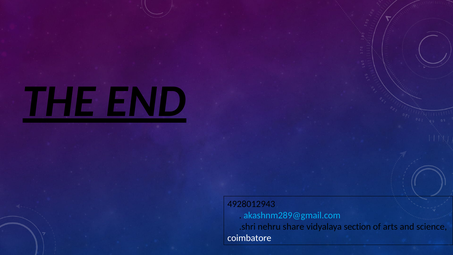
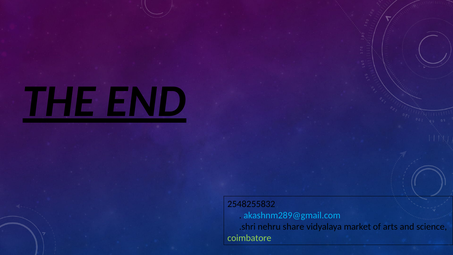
4928012943: 4928012943 -> 2548255832 (251, 204)
section: section -> market (357, 227)
coimbatore colour: white -> light green (249, 238)
